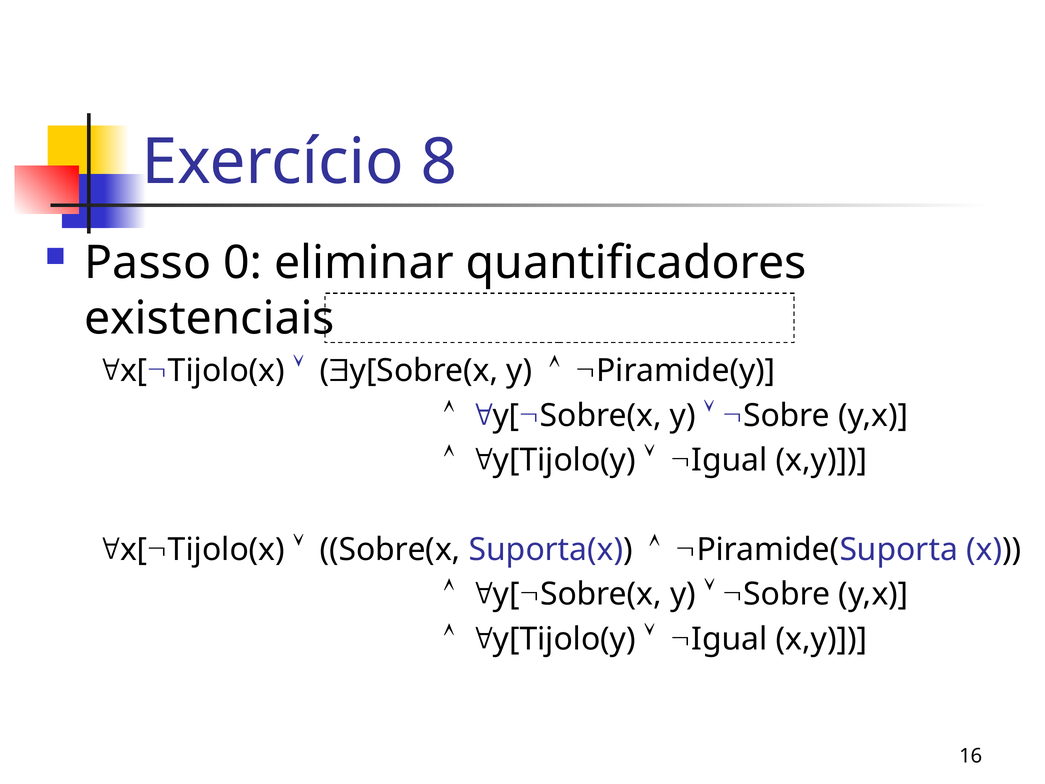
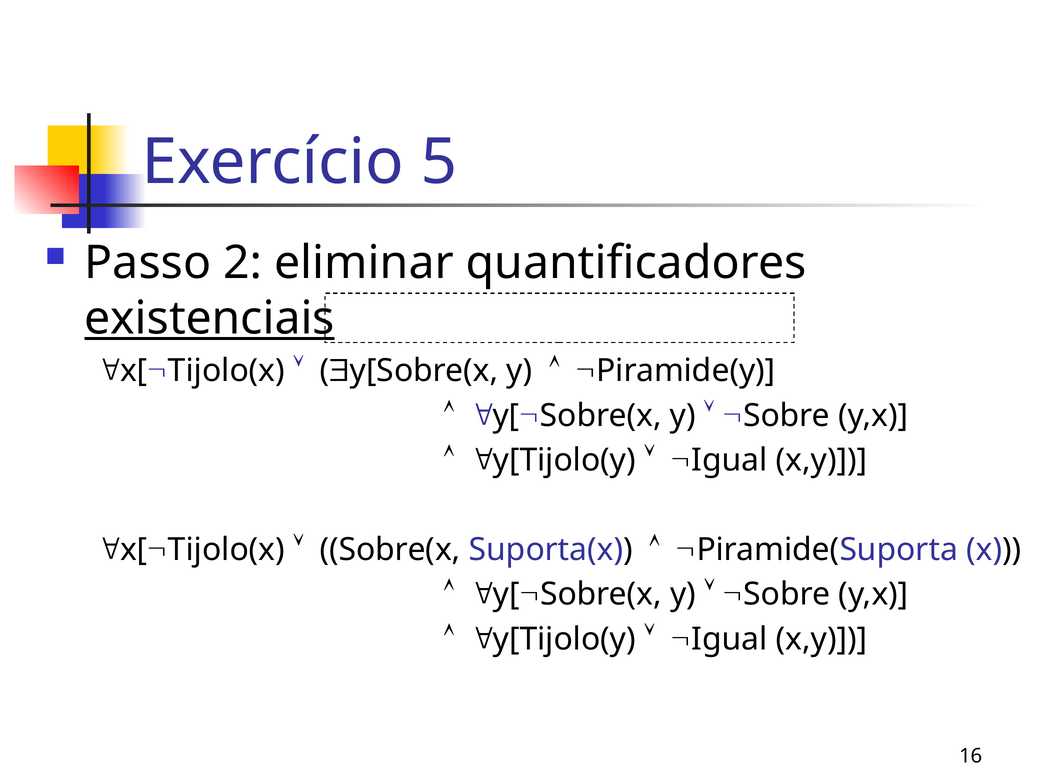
8: 8 -> 5 (439, 162)
0: 0 -> 2 (243, 263)
existenciais underline: none -> present (210, 318)
